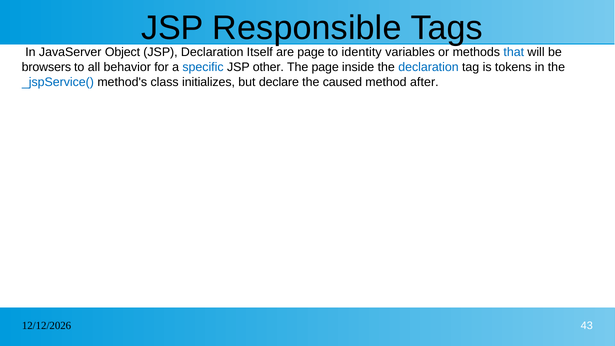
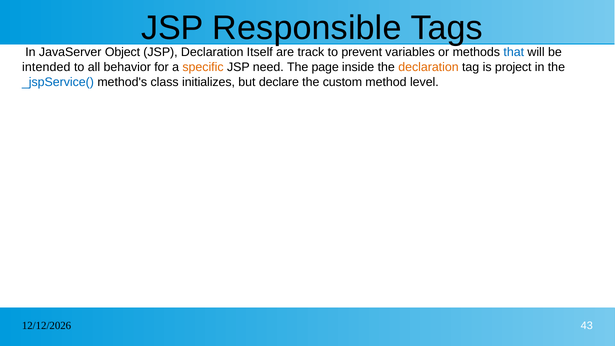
are page: page -> track (311, 52)
identity: identity -> prevent (362, 52)
browsers: browsers -> intended (46, 67)
specific colour: blue -> orange (203, 67)
other: other -> need (268, 67)
declaration colour: blue -> orange (428, 67)
tokens: tokens -> project (513, 67)
caused: caused -> custom (342, 82)
after: after -> level (424, 82)
